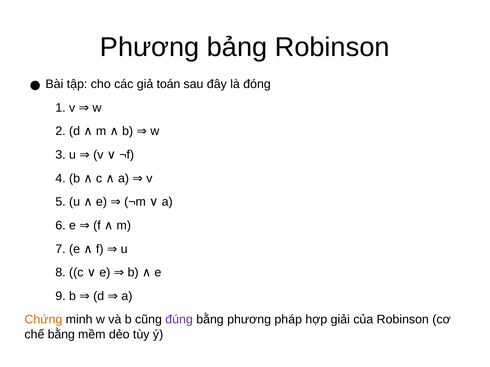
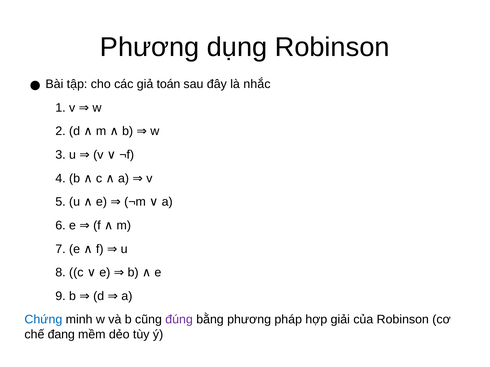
bảng: bảng -> dụng (237, 47)
đóng: đóng -> nhắc (257, 84)
Chứng colour: orange -> blue (43, 320)
chế bằng: bằng -> đang (61, 335)
